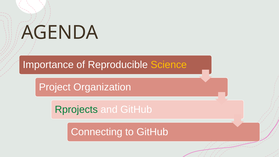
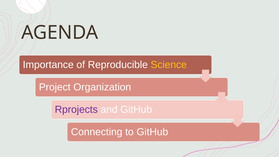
Rprojects colour: green -> purple (76, 109)
